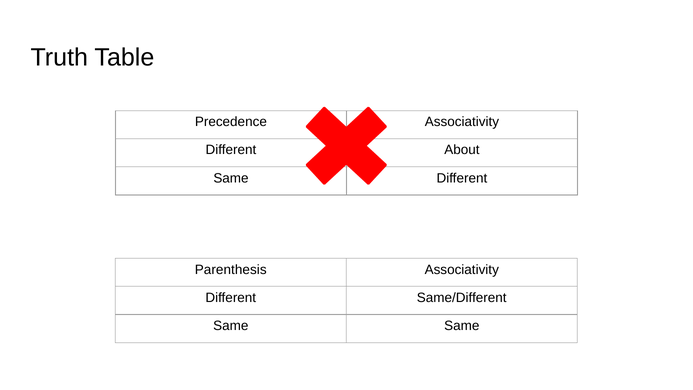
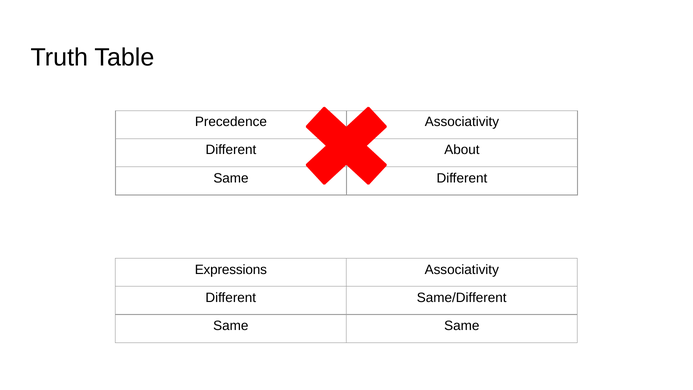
Parenthesis: Parenthesis -> Expressions (231, 269)
